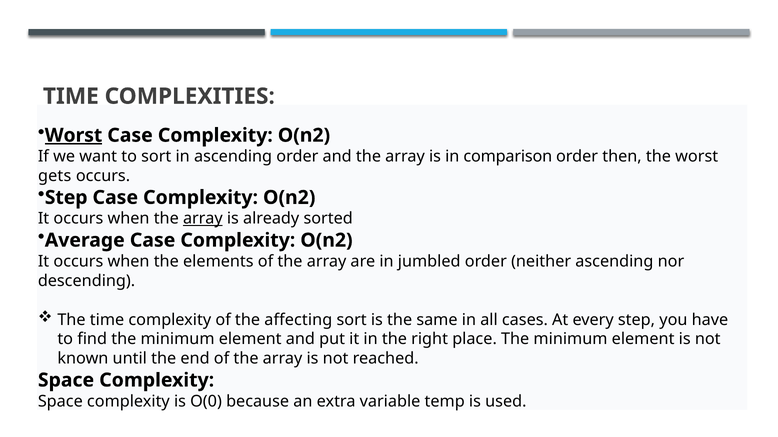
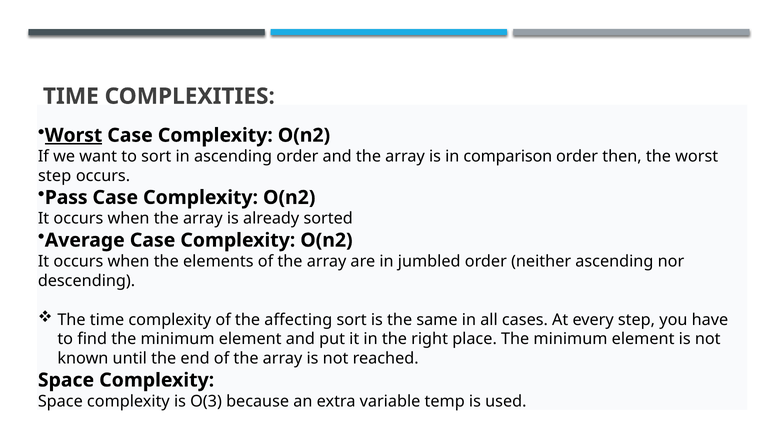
gets: gets -> step (55, 176)
Step: Step -> Pass (66, 198)
array underline: present -> none (203, 219)
O(0: O(0 -> O(3 (206, 402)
